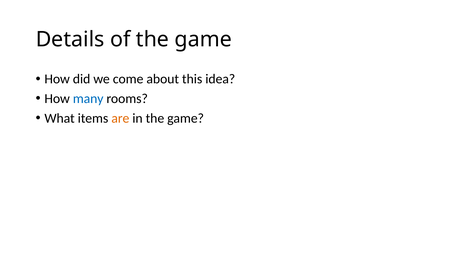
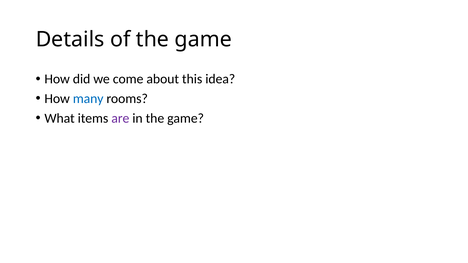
are colour: orange -> purple (120, 118)
